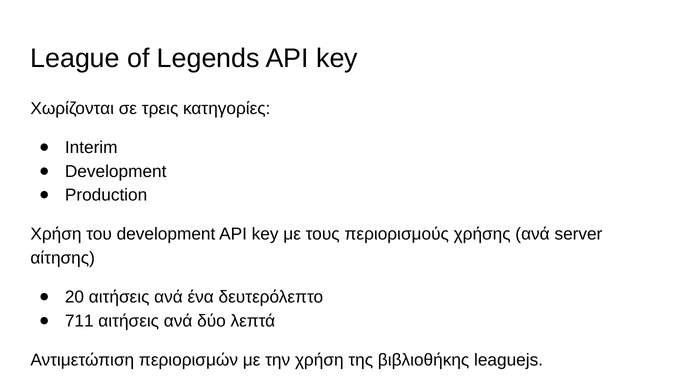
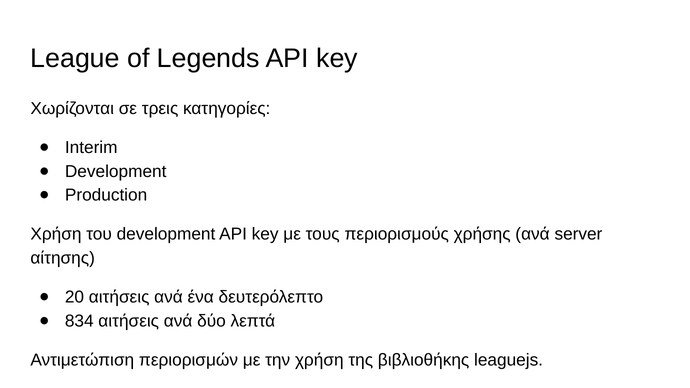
711: 711 -> 834 (79, 321)
